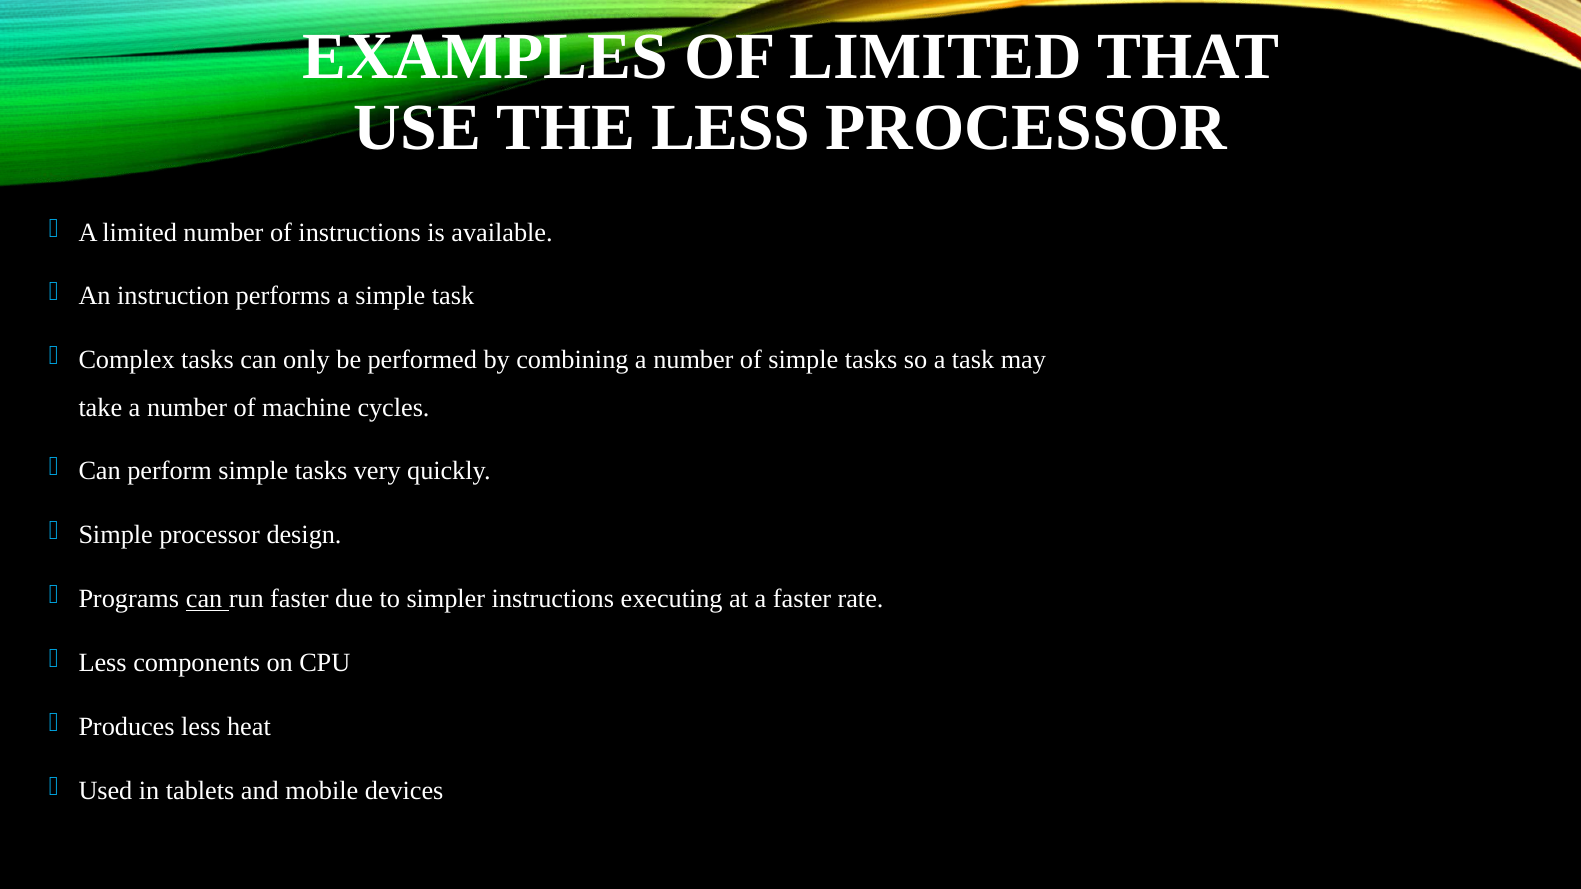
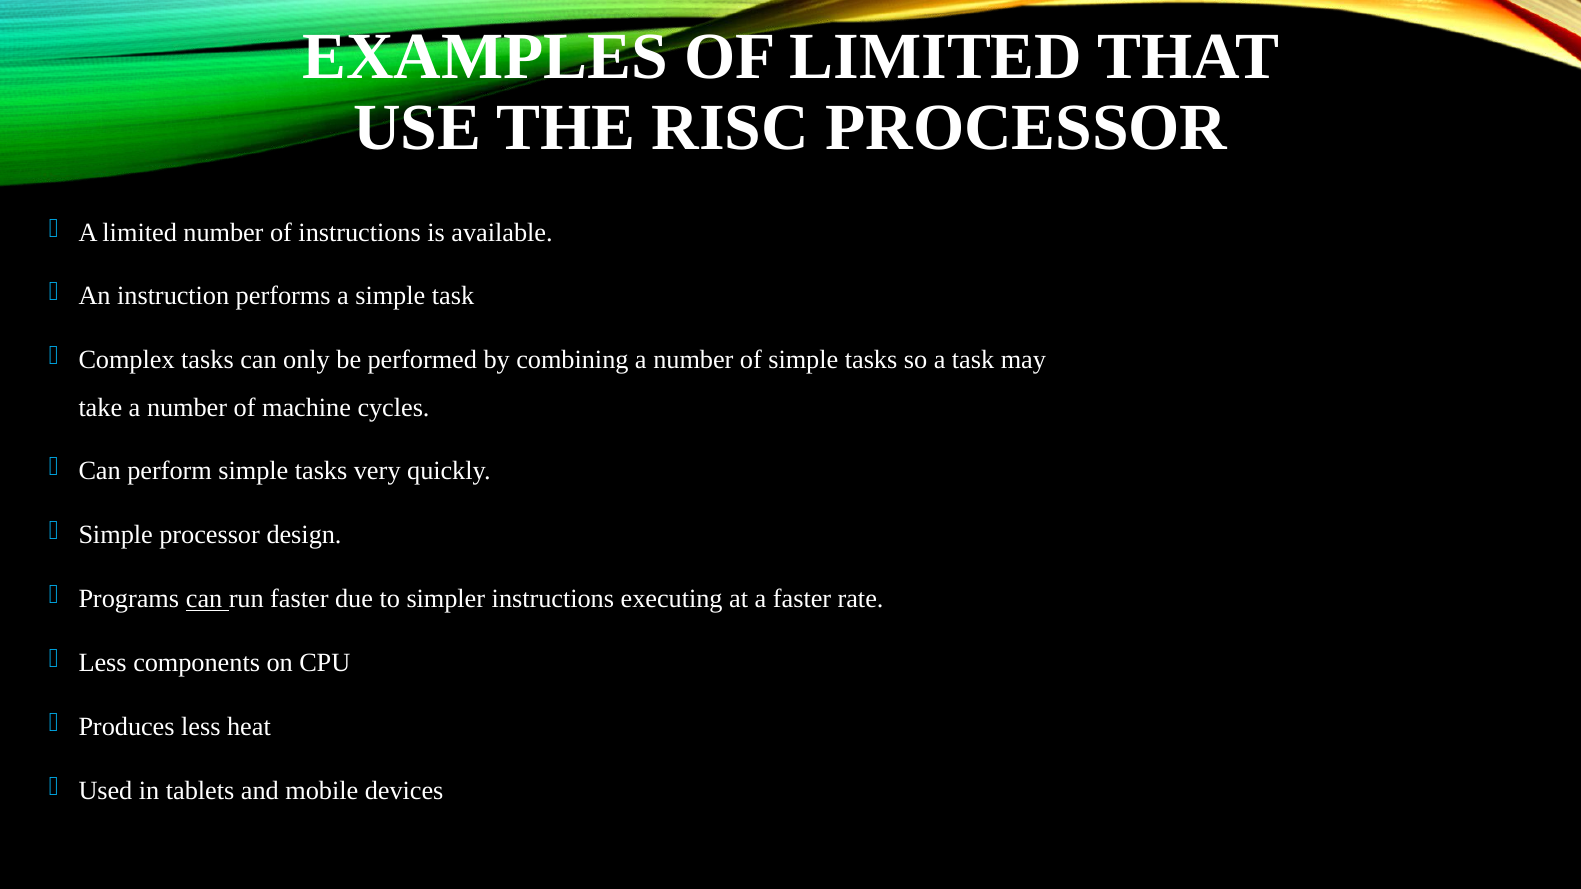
THE LESS: LESS -> RISC (730, 128)
